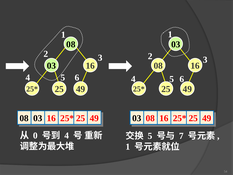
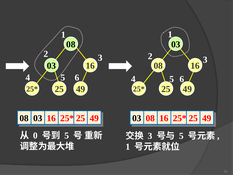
4: 4 -> 5 (67, 135)
5: 5 -> 3 (150, 136)
7: 7 -> 5 (181, 136)
